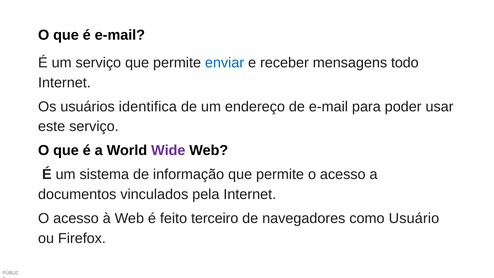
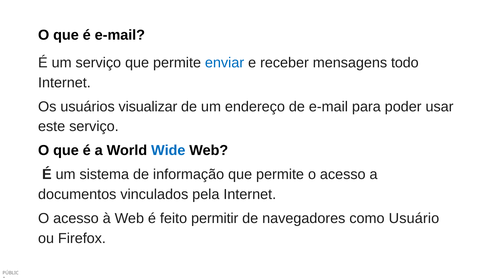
identifica: identifica -> visualizar (148, 107)
Wide colour: purple -> blue (168, 150)
terceiro: terceiro -> permitir (215, 218)
